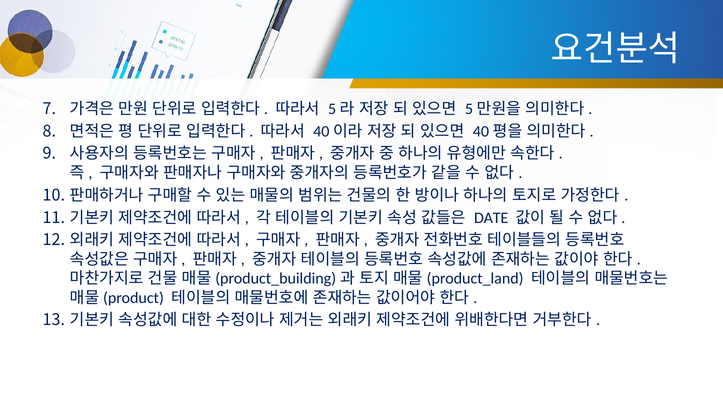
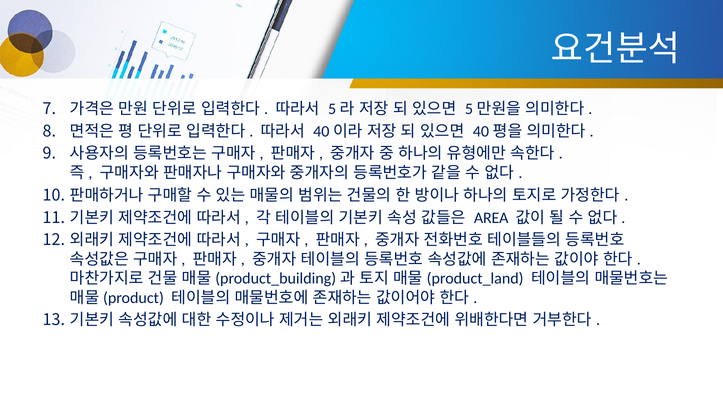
DATE: DATE -> AREA (491, 218)
